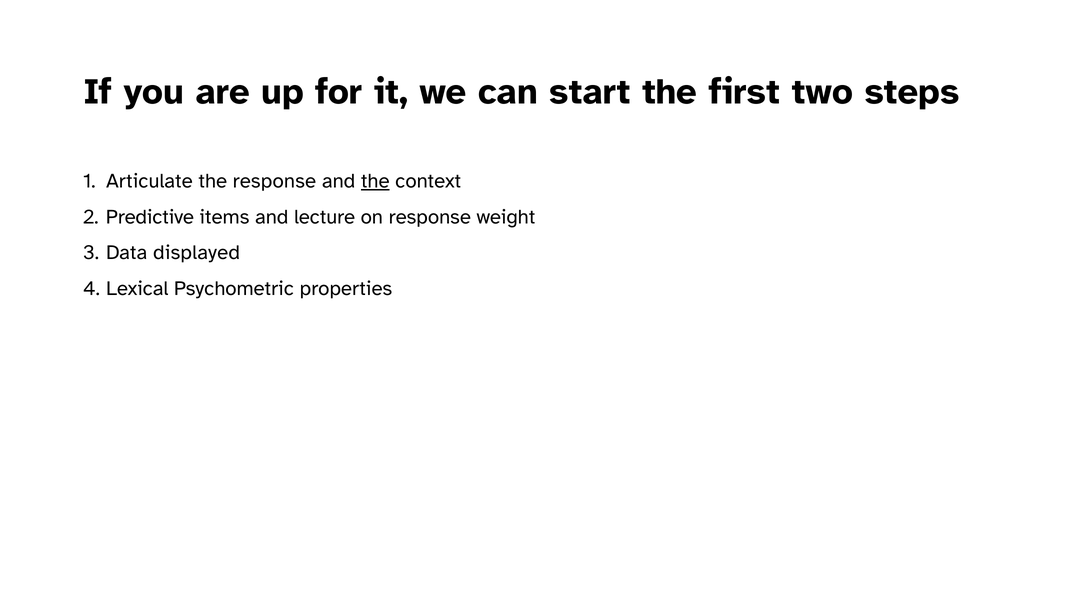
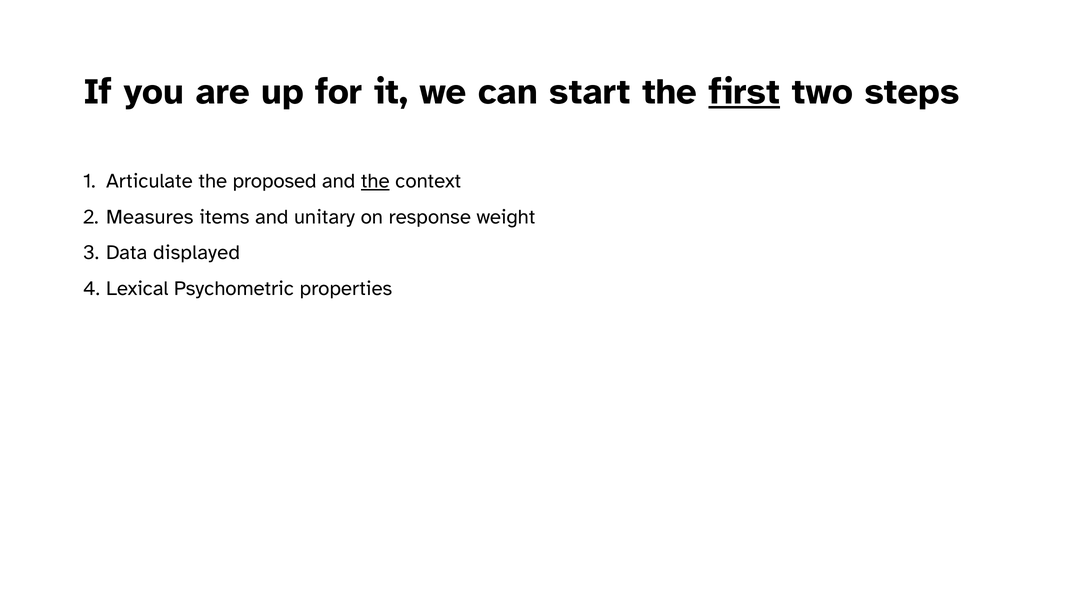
first underline: none -> present (744, 92)
the response: response -> proposed (275, 181)
Predictive: Predictive -> Measures (150, 217)
lecture: lecture -> unitary (324, 217)
